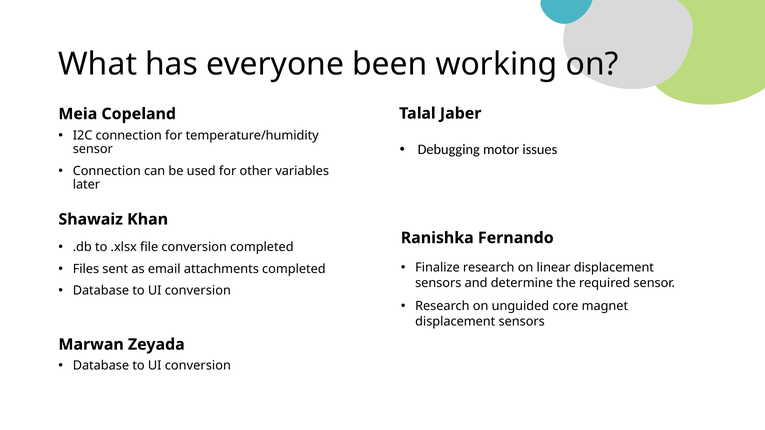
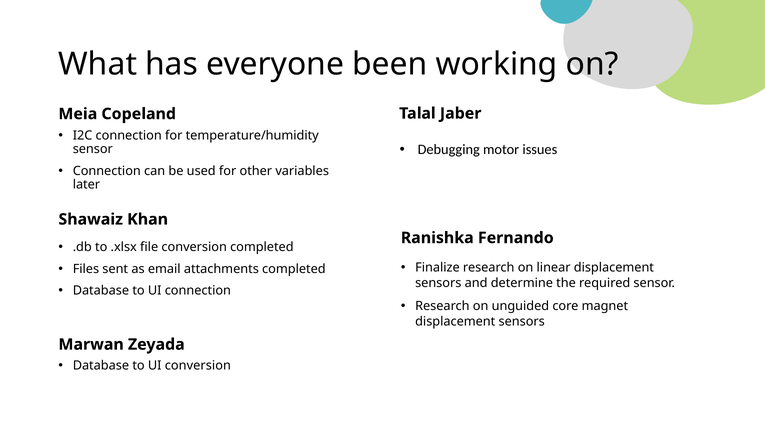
conversion: conversion -> connection (198, 291)
